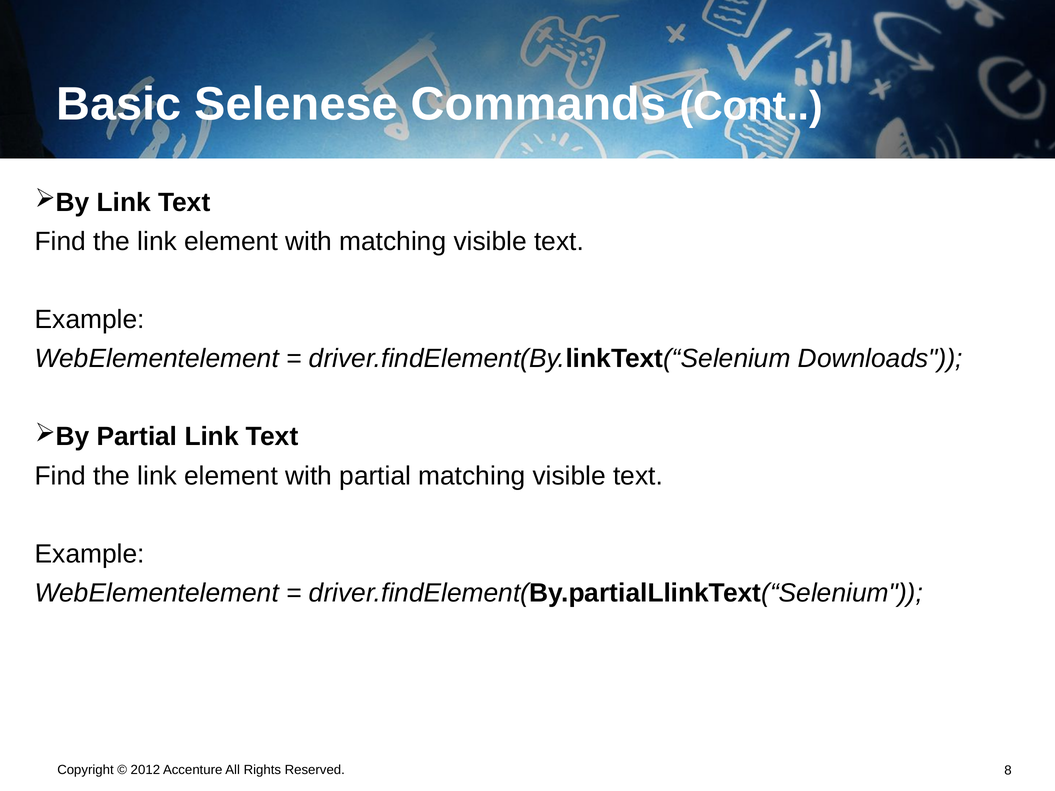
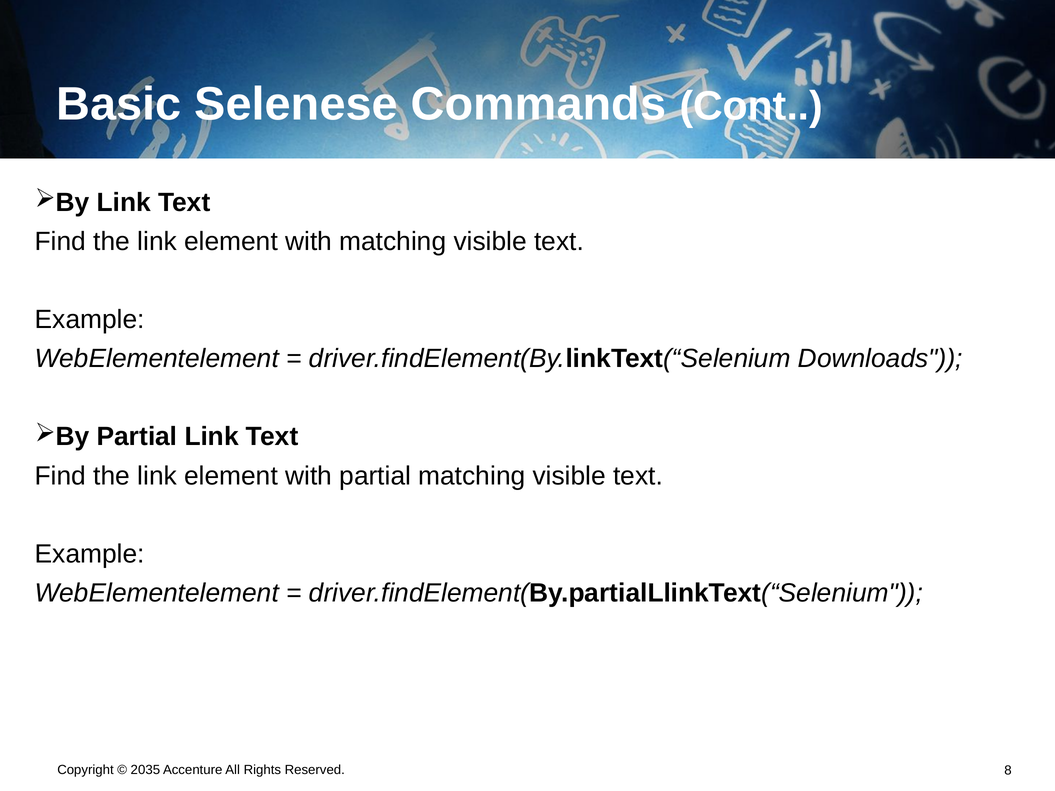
2012: 2012 -> 2035 (145, 770)
